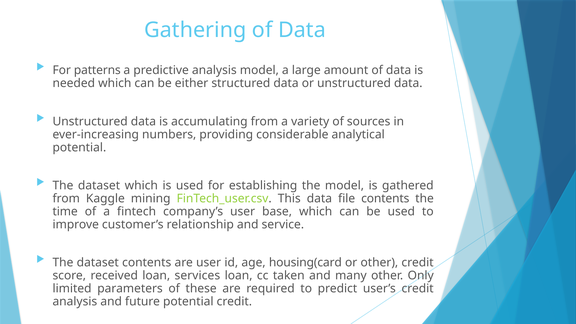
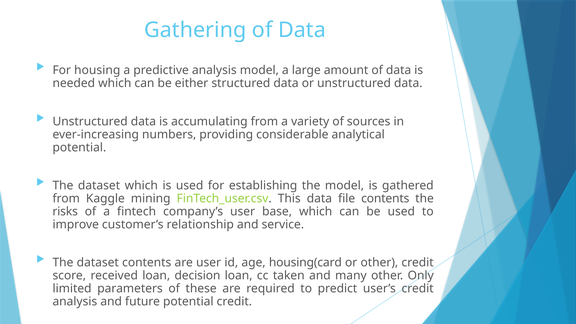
patterns: patterns -> housing (97, 70)
time: time -> risks (65, 211)
services: services -> decision (197, 276)
